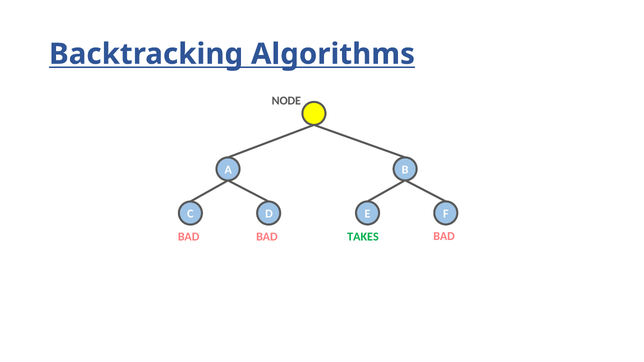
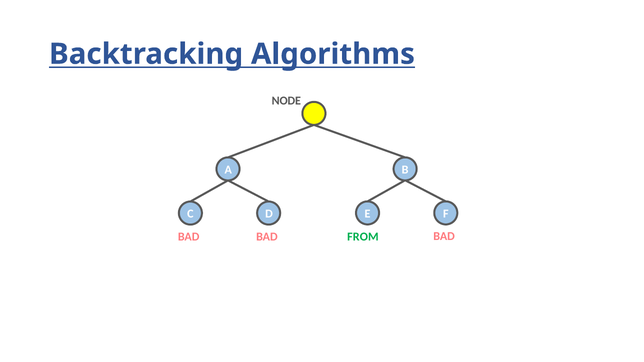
TAKES: TAKES -> FROM (363, 237)
